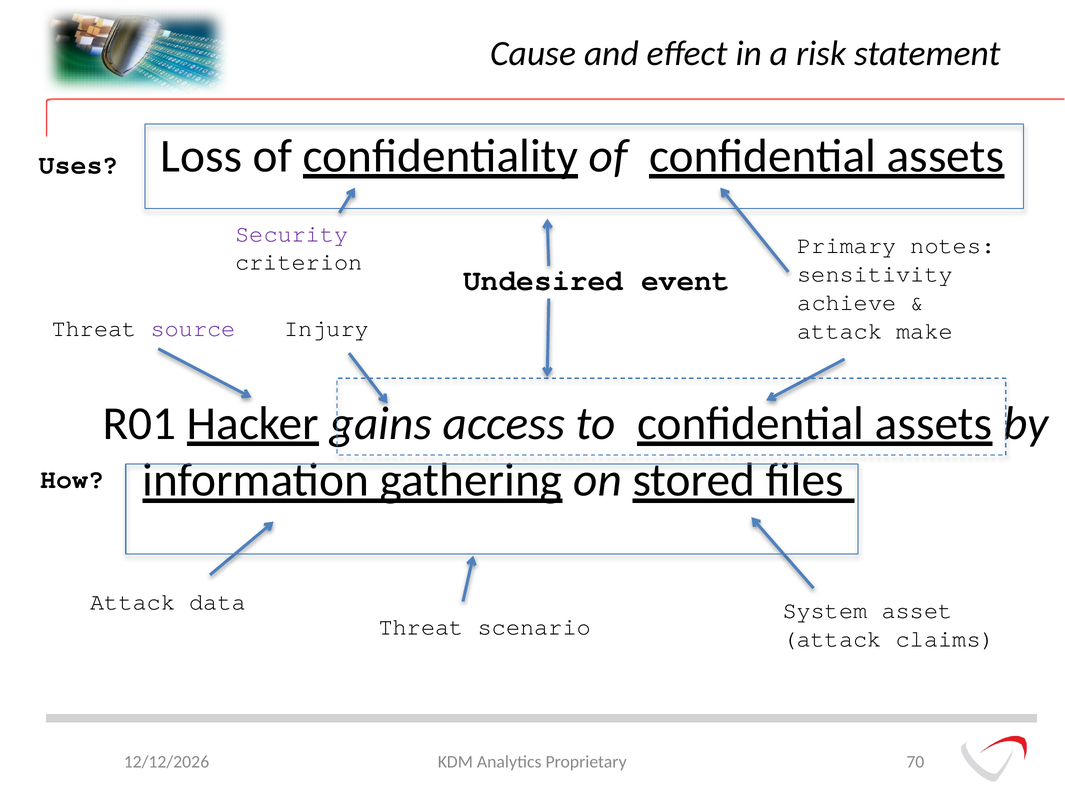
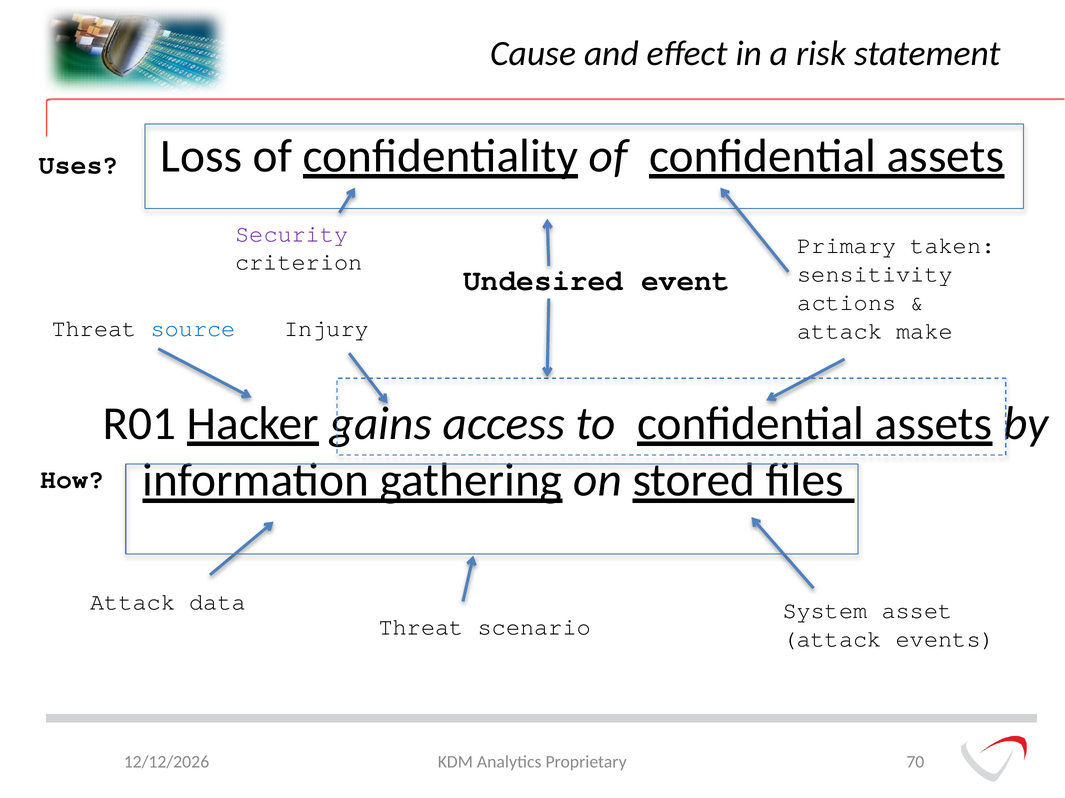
notes: notes -> taken (953, 246)
achieve: achieve -> actions (847, 303)
source colour: purple -> blue (193, 329)
claims: claims -> events (945, 640)
